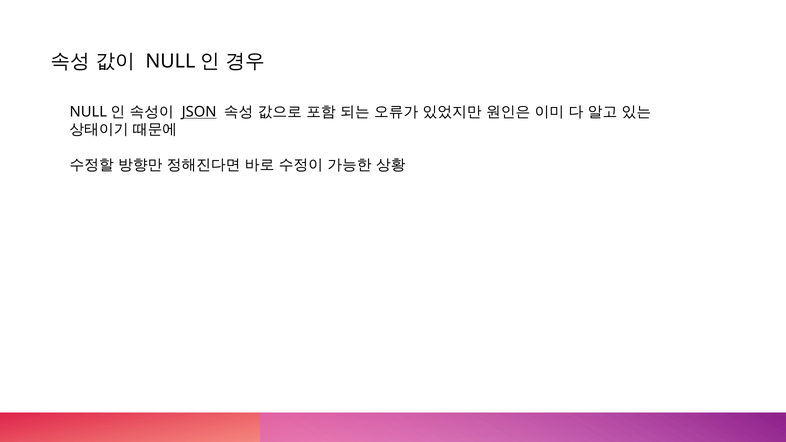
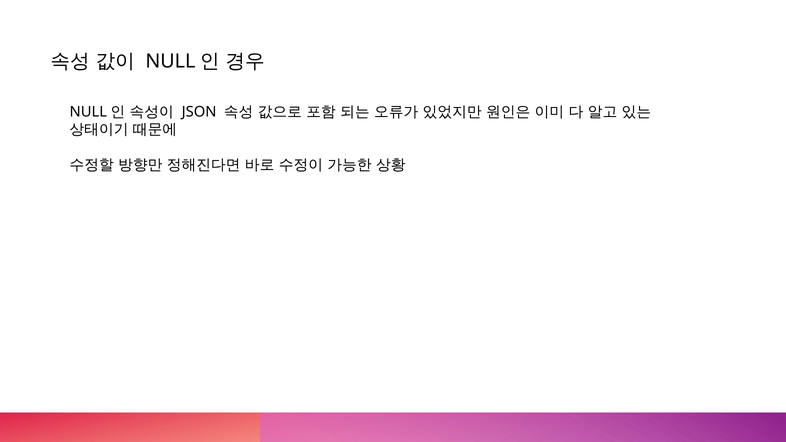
JSON underline: present -> none (199, 112)
